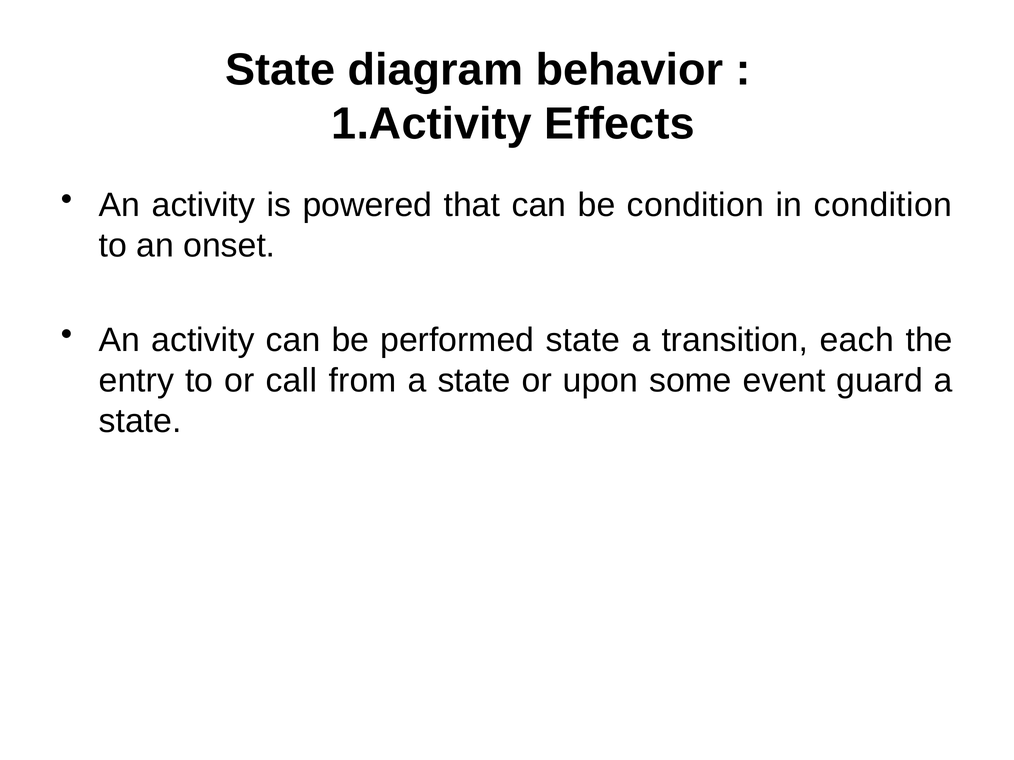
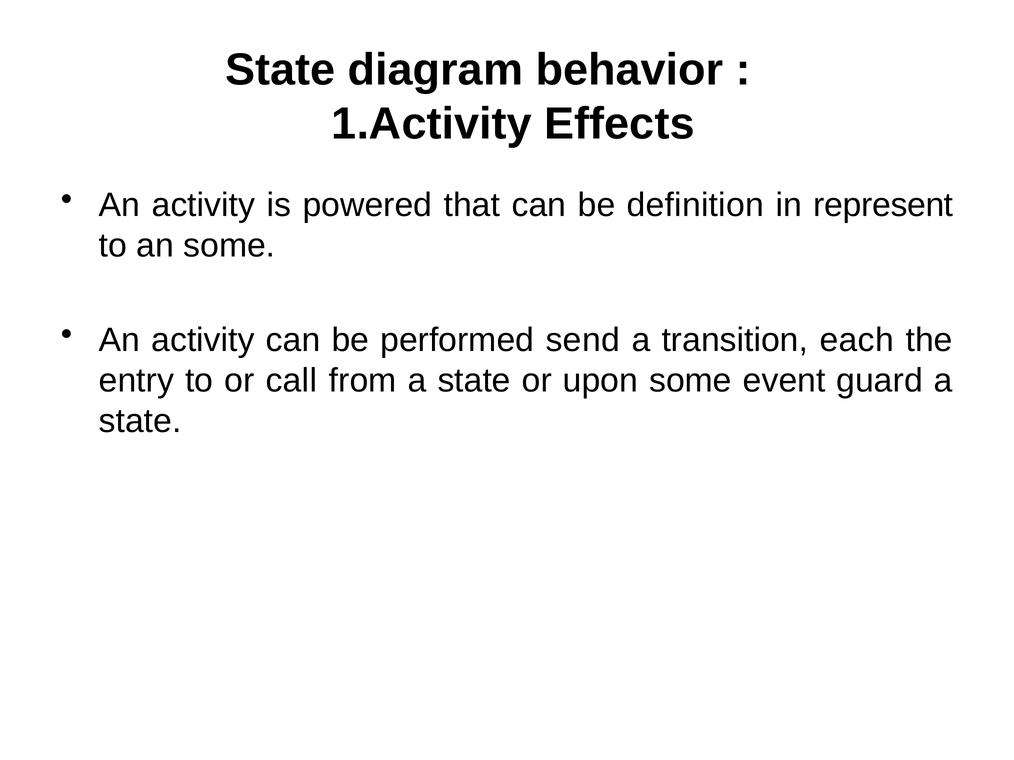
be condition: condition -> definition (695, 205)
in condition: condition -> represent (883, 205)
an onset: onset -> some (229, 246)
performed state: state -> send (583, 340)
